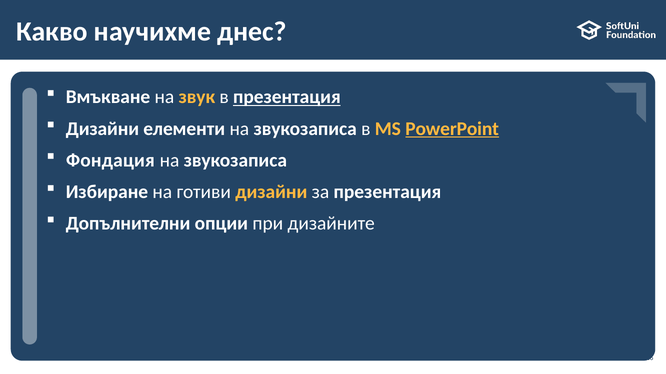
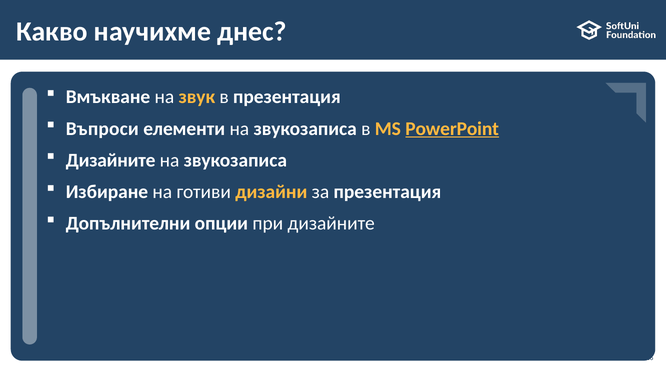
презентация underline: present -> none (287, 97)
Дизайни: Дизайни -> Въпроси (102, 129)
Фондация: Фондация -> Дизайните (111, 161)
